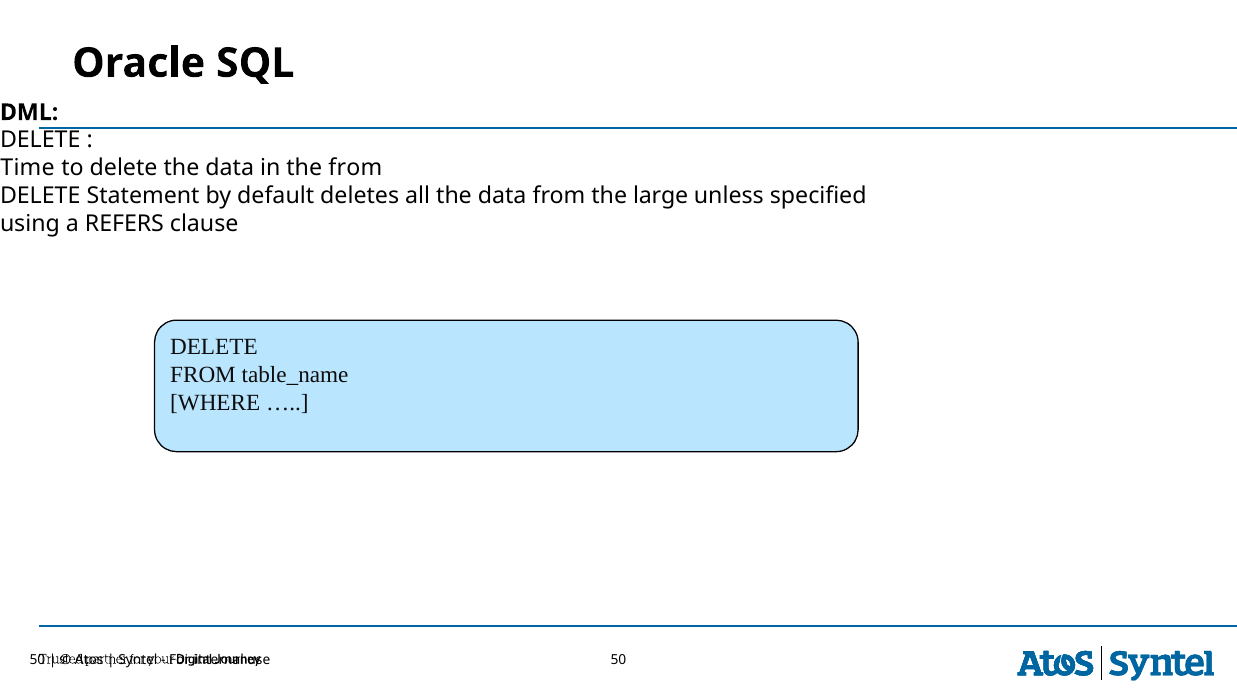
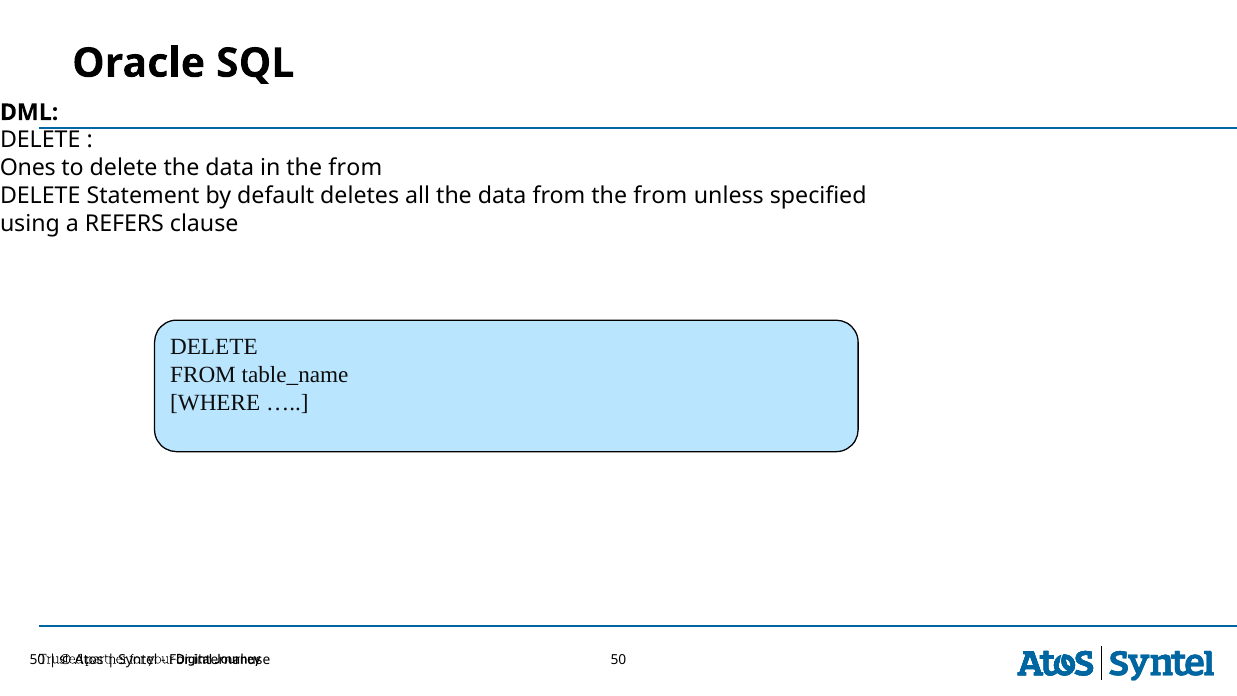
Time: Time -> Ones (28, 168)
from the large: large -> from (660, 196)
